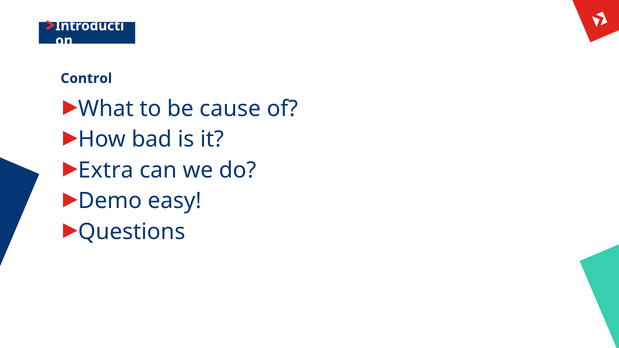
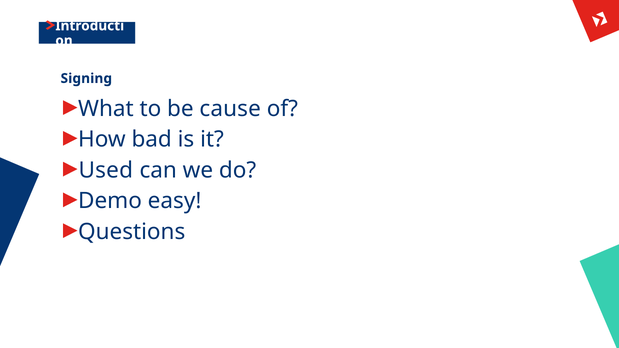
Control: Control -> Signing (86, 78)
Extra: Extra -> Used (106, 170)
